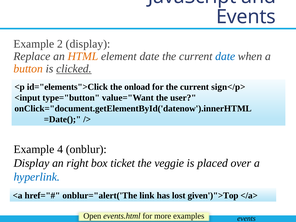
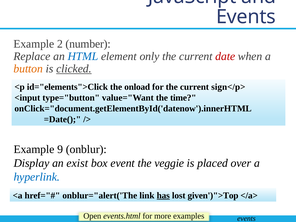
2 display: display -> number (88, 44)
HTML colour: orange -> blue (83, 56)
element date: date -> only (149, 56)
date colour: blue -> red (225, 56)
user: user -> time (183, 98)
4: 4 -> 9 (60, 149)
right: right -> exist (77, 163)
ticket: ticket -> event (123, 163)
has underline: none -> present (163, 195)
